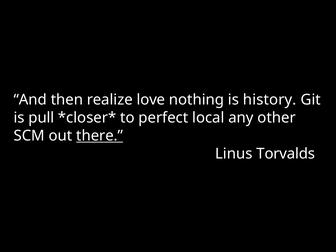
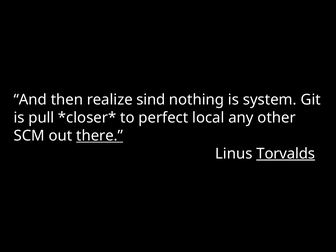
love: love -> sind (151, 100)
history: history -> system (270, 100)
Torvalds underline: none -> present (286, 154)
